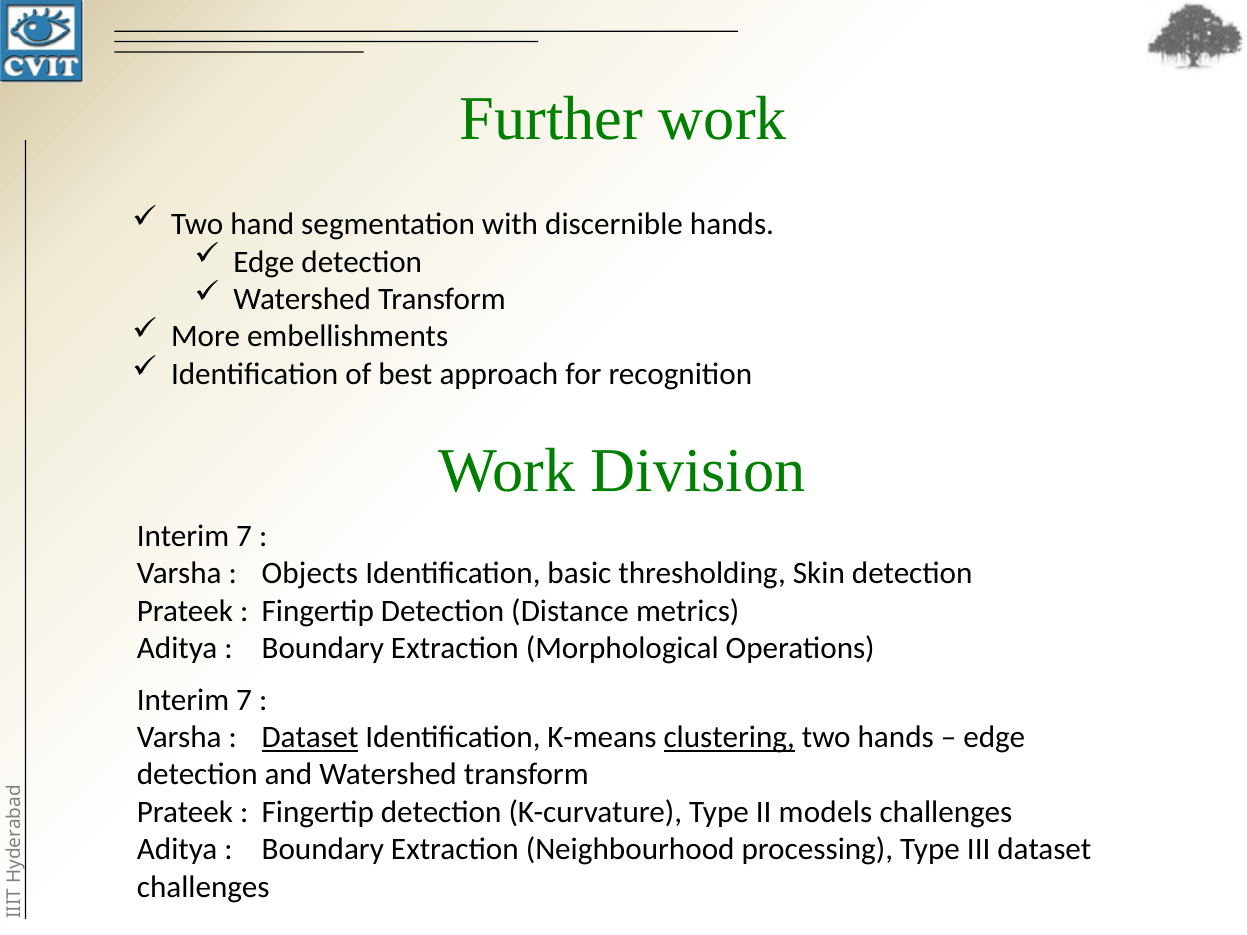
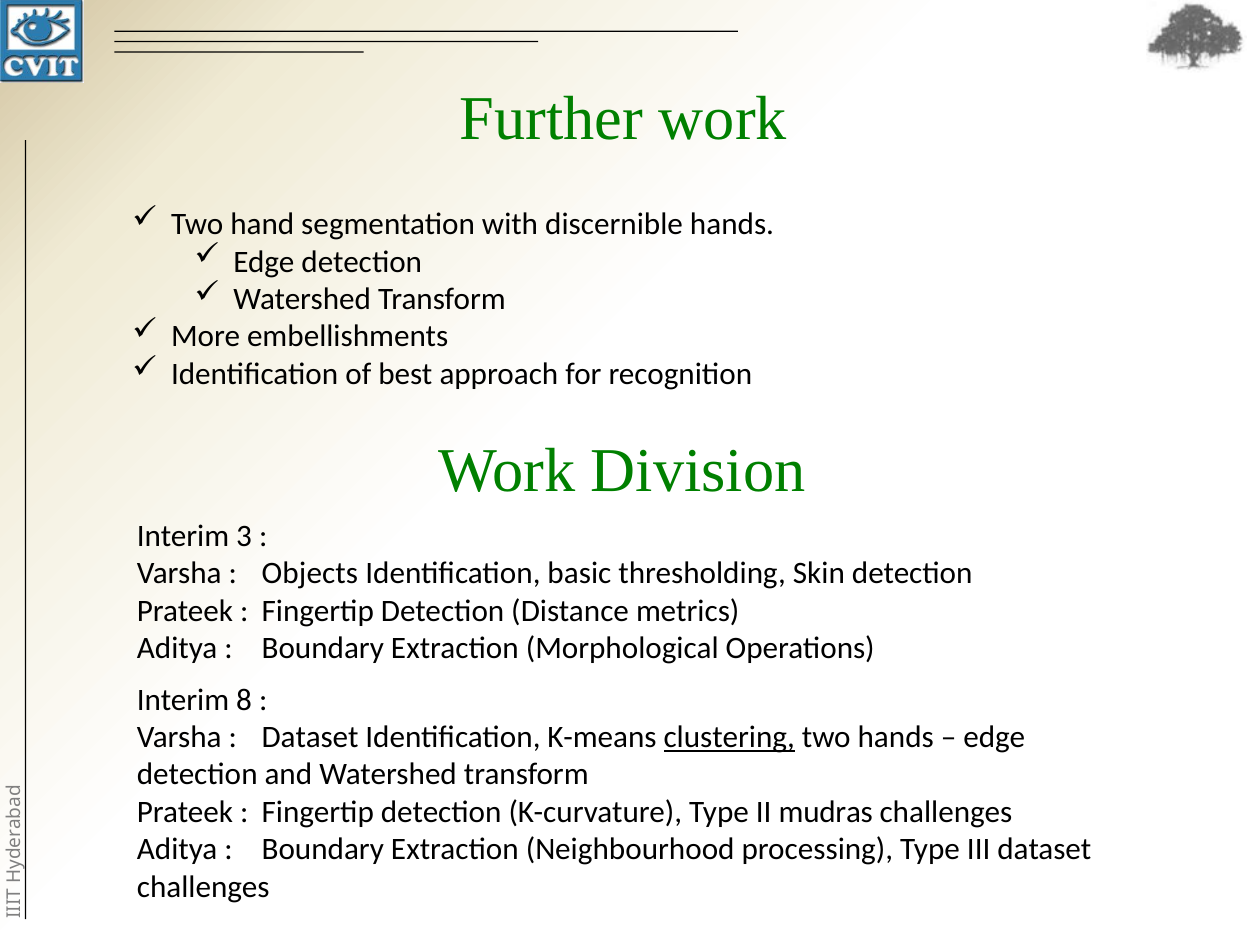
7: 7 -> 3 (244, 536)
7: 7 -> 8 (244, 700)
Dataset underline: present -> none (310, 737)
models: models -> mudras (826, 812)
